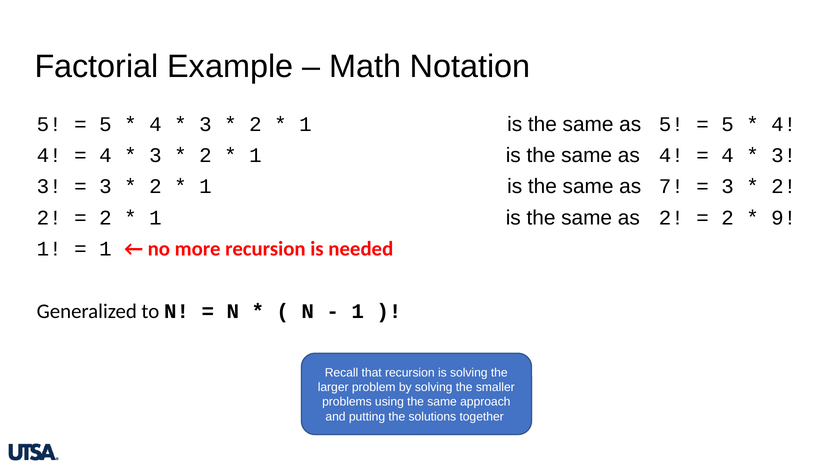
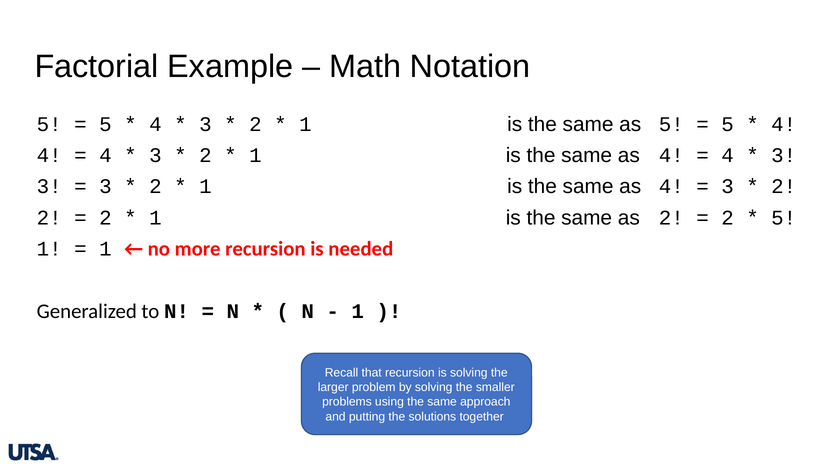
7: 7 -> 4 (671, 187)
9: 9 -> 5 (784, 218)
